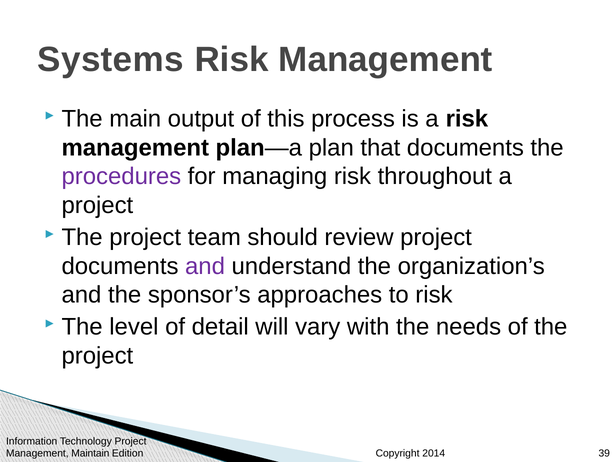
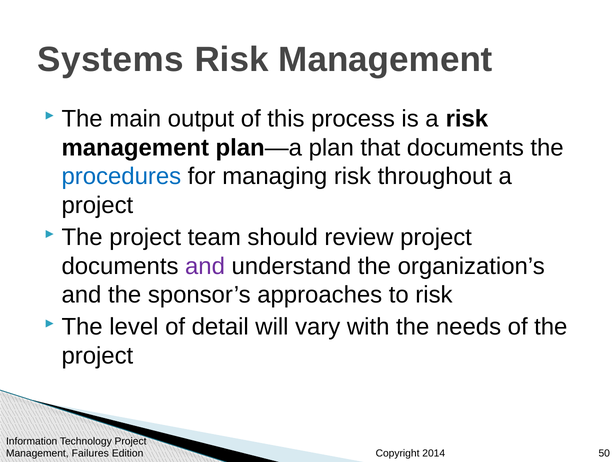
procedures colour: purple -> blue (121, 176)
Maintain: Maintain -> Failures (90, 453)
39: 39 -> 50 (604, 453)
